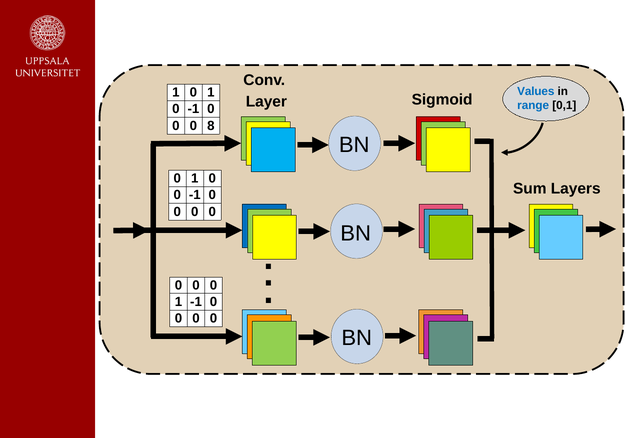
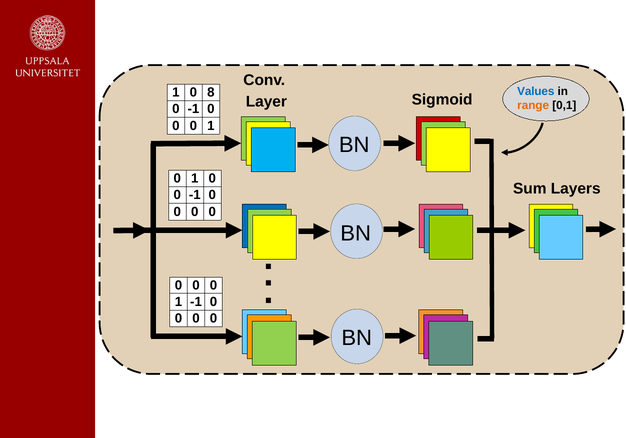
1 0 1: 1 -> 8 (211, 92)
range colour: blue -> orange (533, 105)
8: 8 -> 1 (211, 126)
